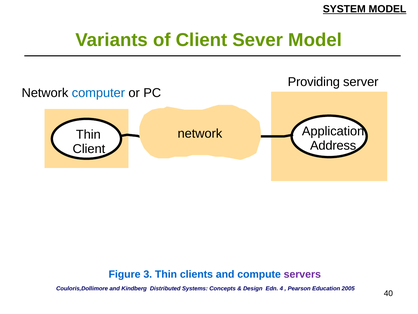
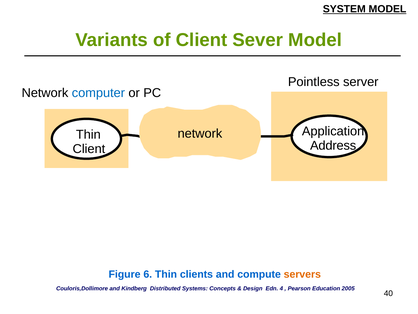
Providing: Providing -> Pointless (314, 82)
3: 3 -> 6 (148, 274)
servers colour: purple -> orange (302, 274)
